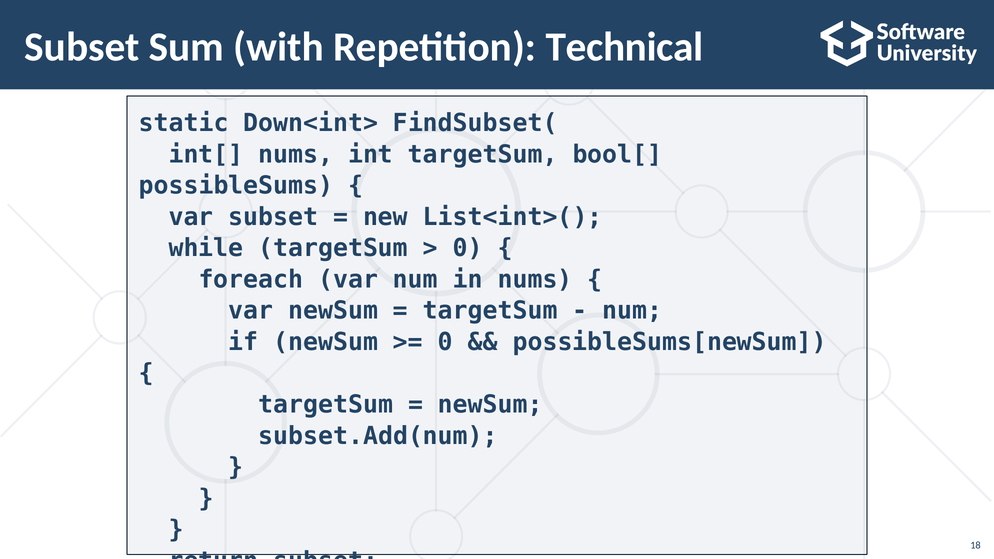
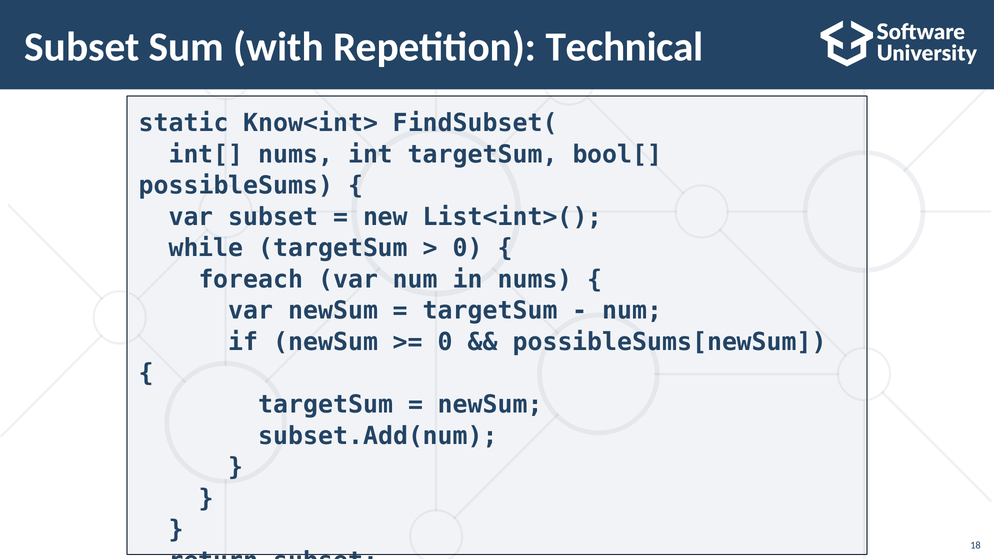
Down<int>: Down<int> -> Know<int> (311, 123)
